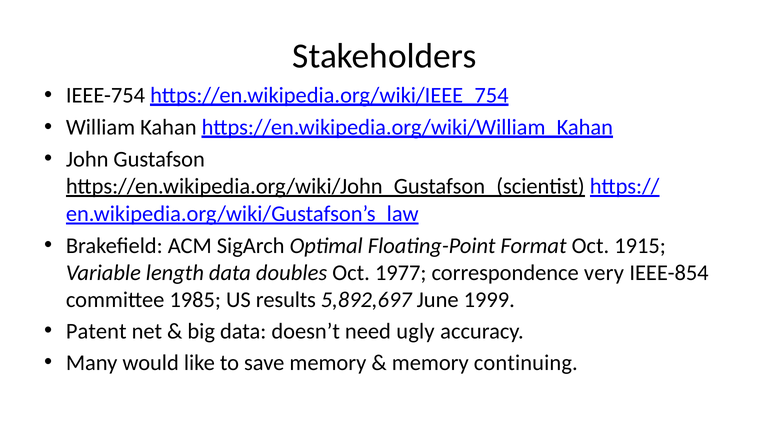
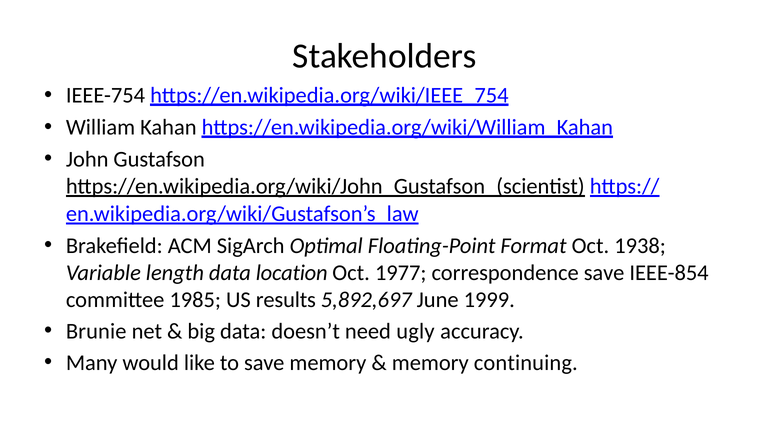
1915: 1915 -> 1938 (640, 245)
doubles: doubles -> location (292, 272)
correspondence very: very -> save (604, 272)
Patent: Patent -> Brunie (96, 331)
